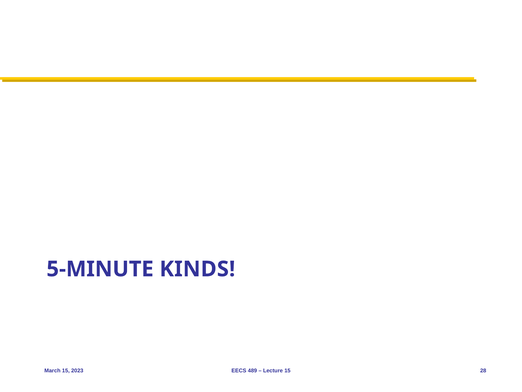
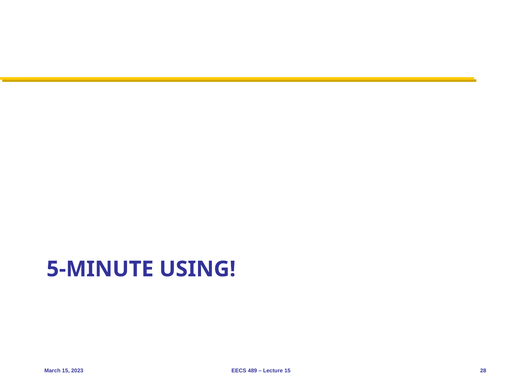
KINDS: KINDS -> USING (197, 269)
